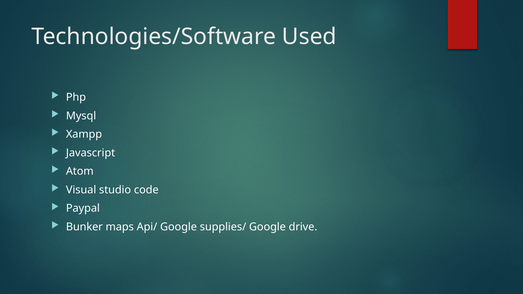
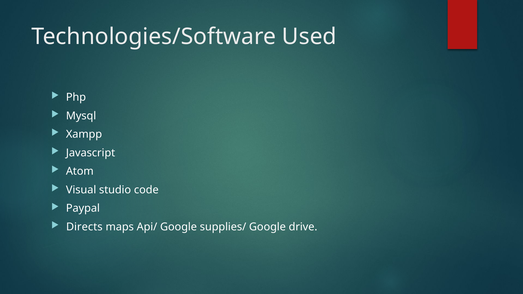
Bunker: Bunker -> Directs (84, 227)
